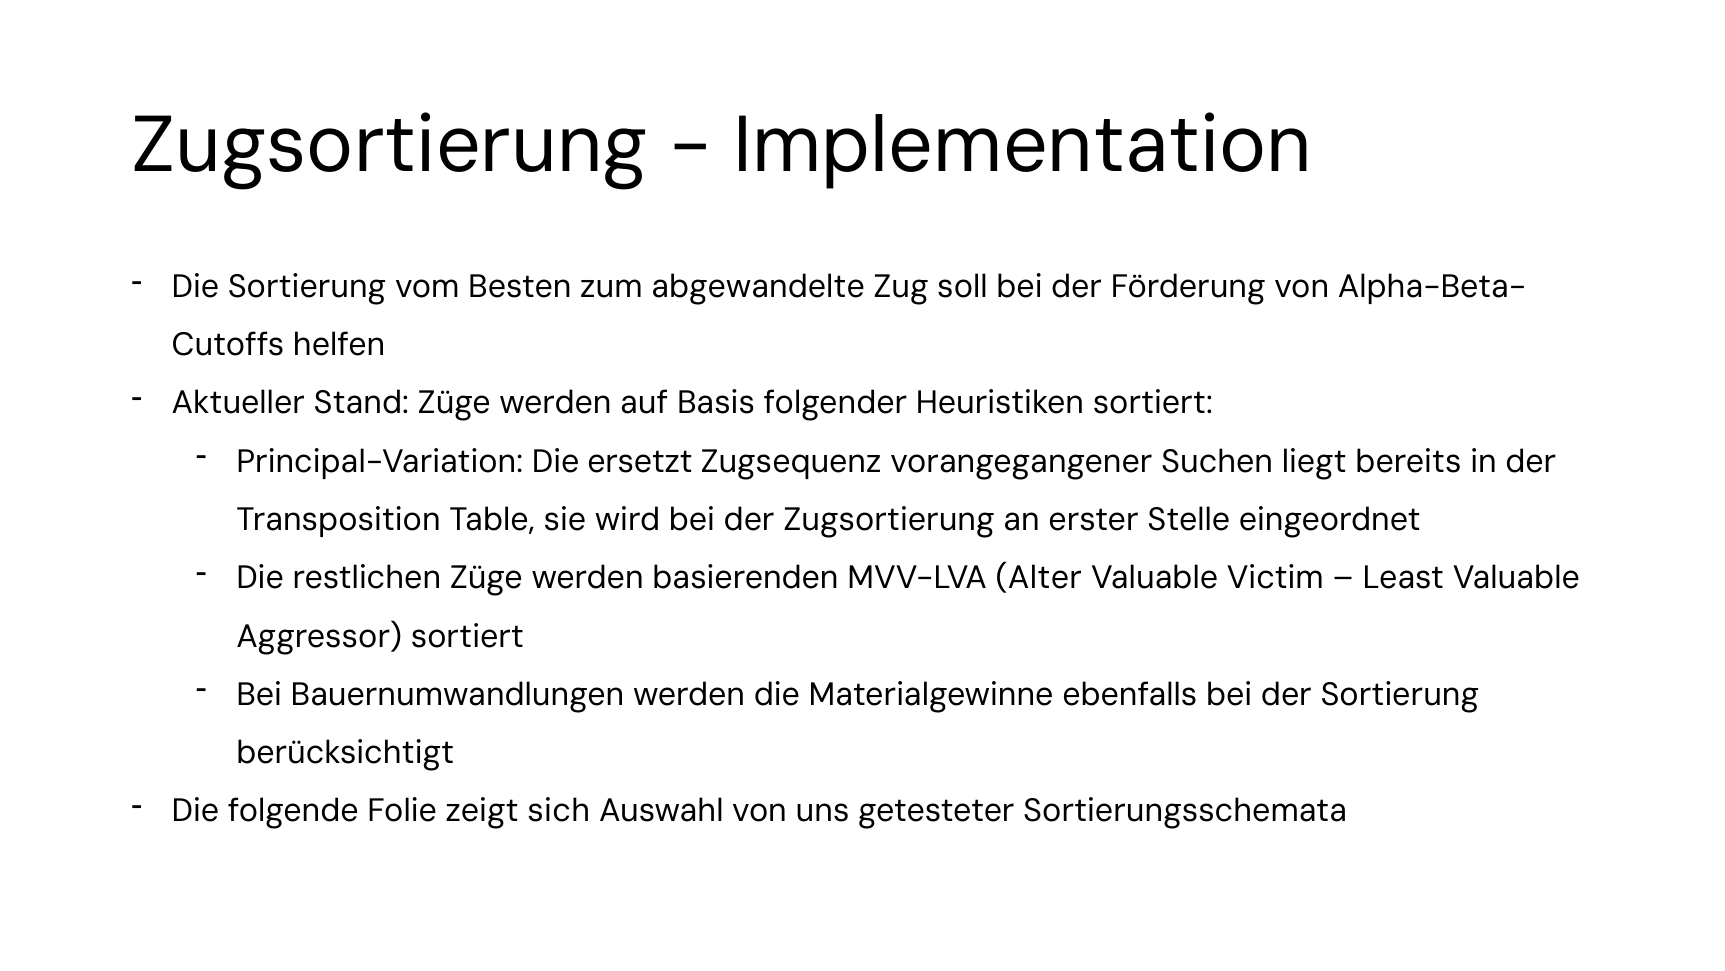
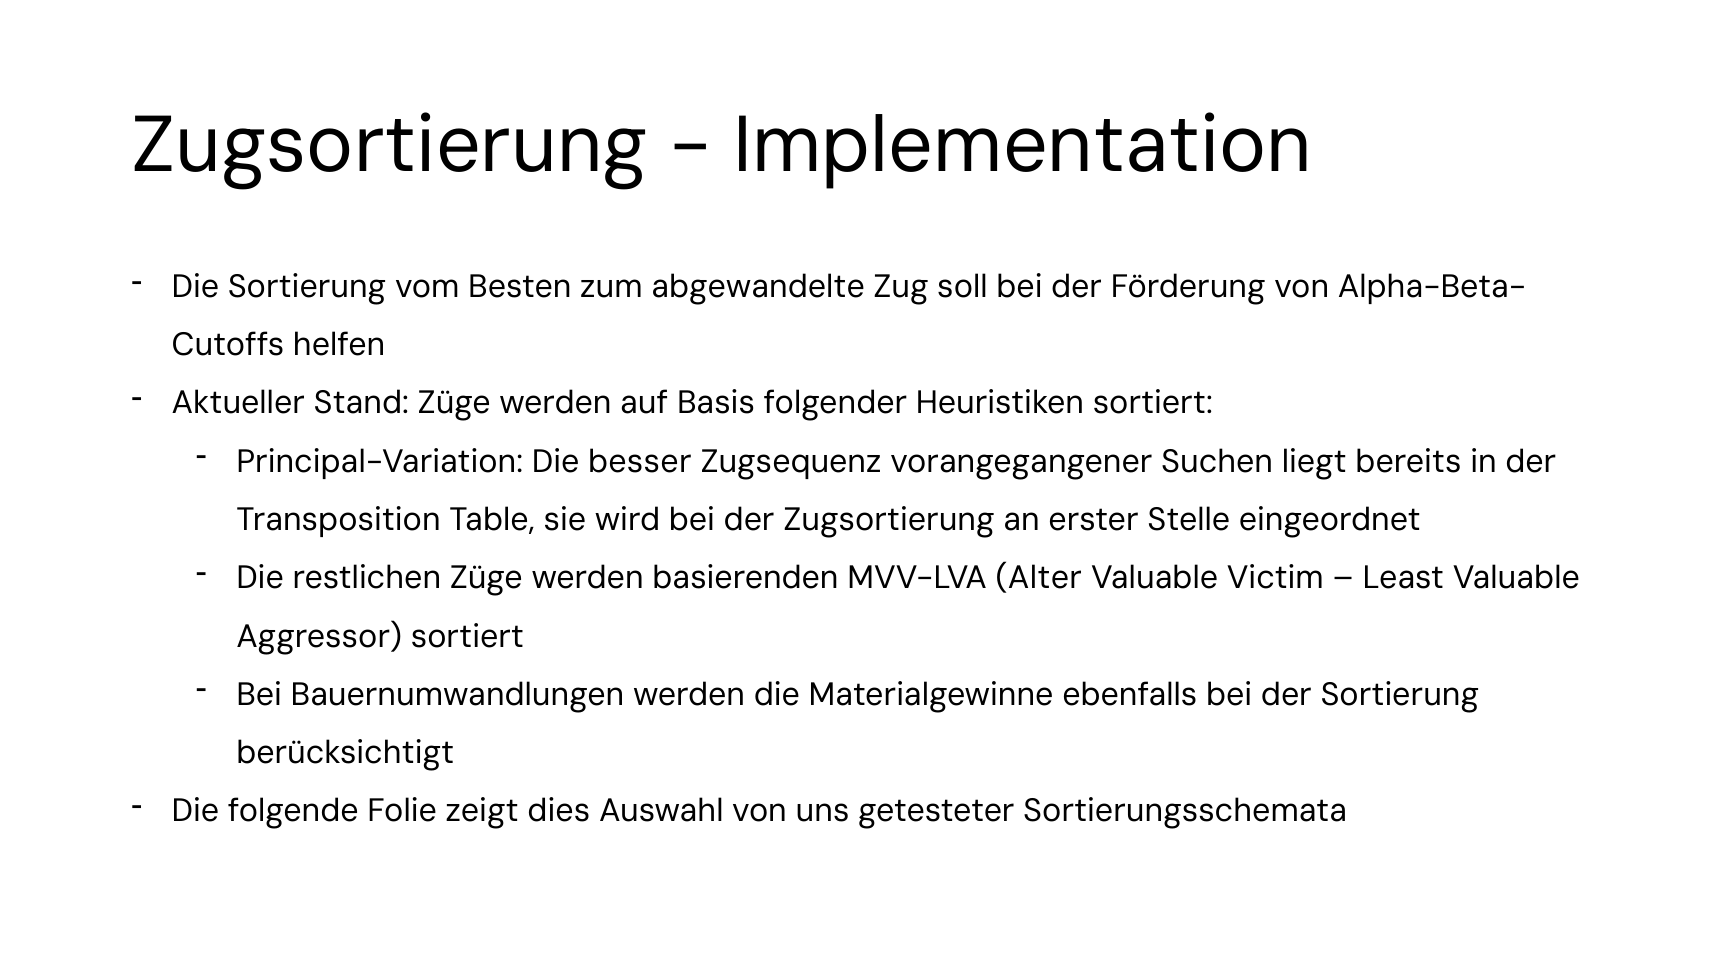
ersetzt: ersetzt -> besser (640, 461)
sich: sich -> dies (559, 811)
